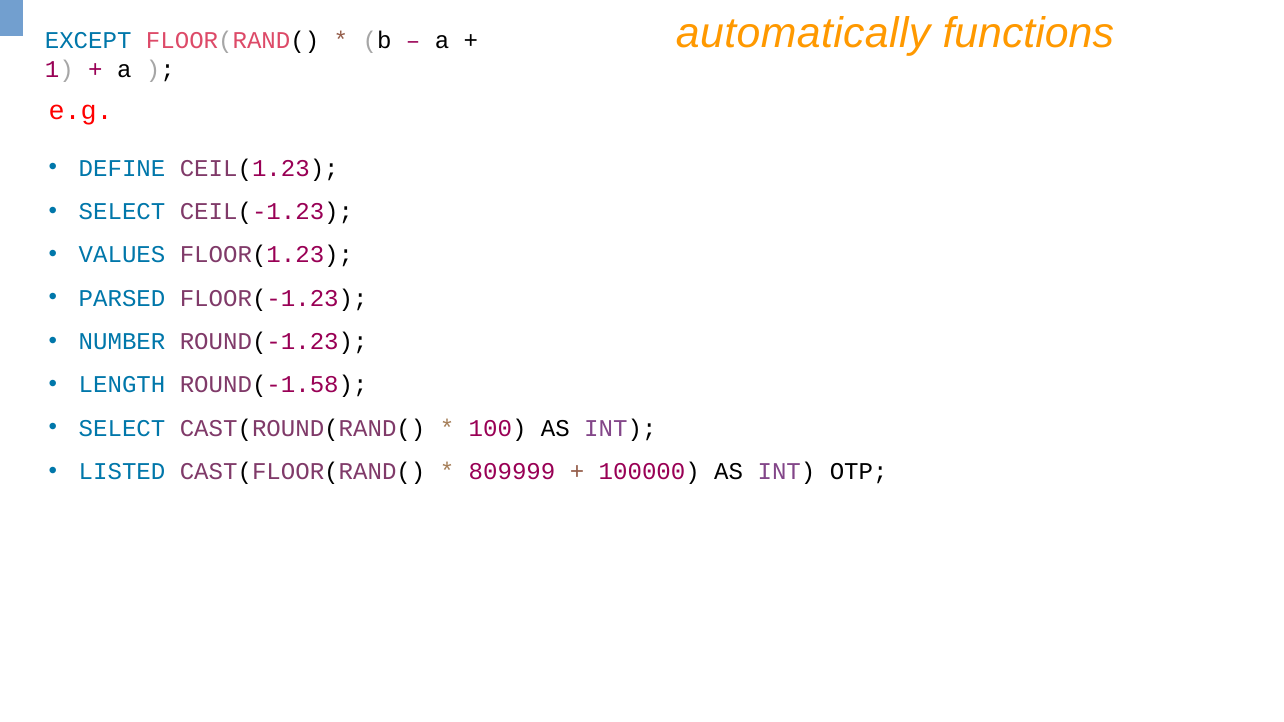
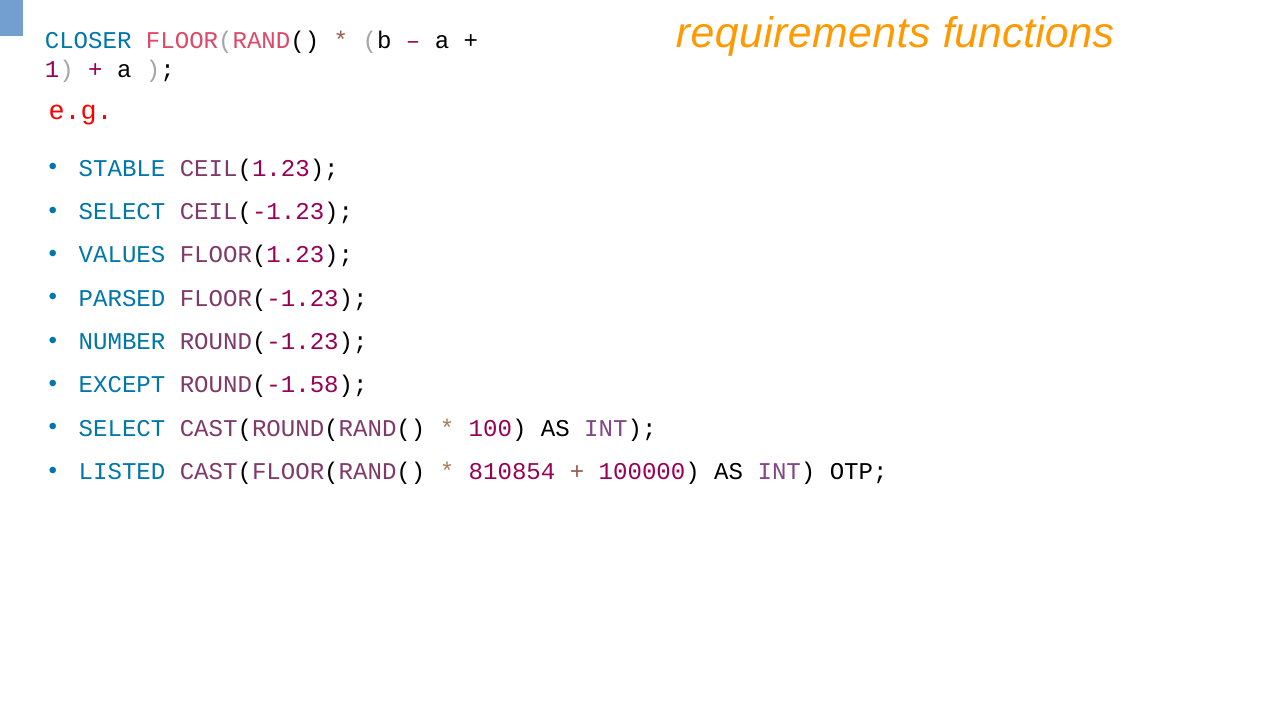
automatically: automatically -> requirements (803, 33)
EXCEPT: EXCEPT -> CLOSER (88, 41)
DEFINE: DEFINE -> STABLE (122, 168)
LENGTH: LENGTH -> EXCEPT (122, 385)
809999: 809999 -> 810854 (512, 472)
